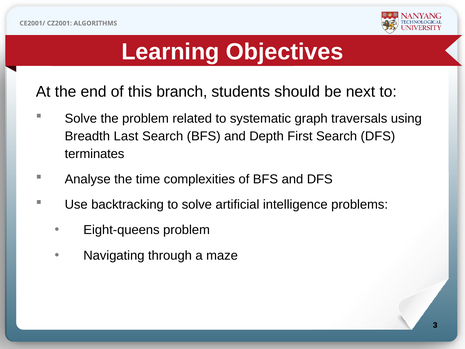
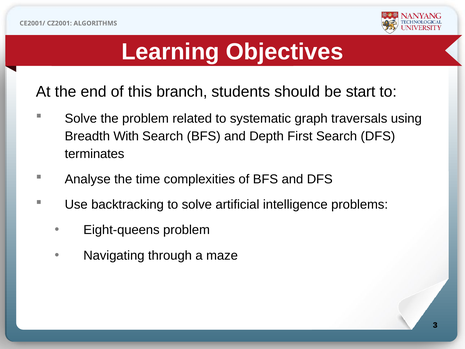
next: next -> start (361, 92)
Last: Last -> With (126, 136)
